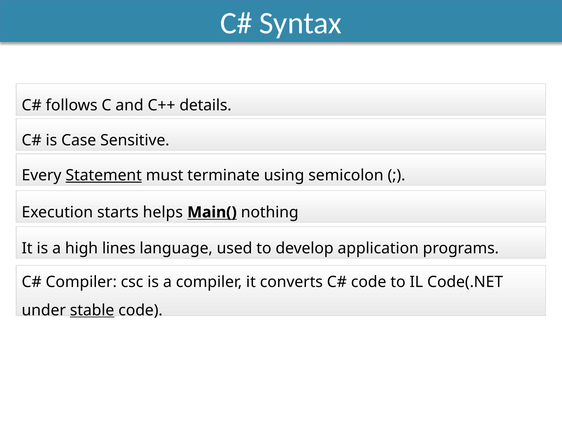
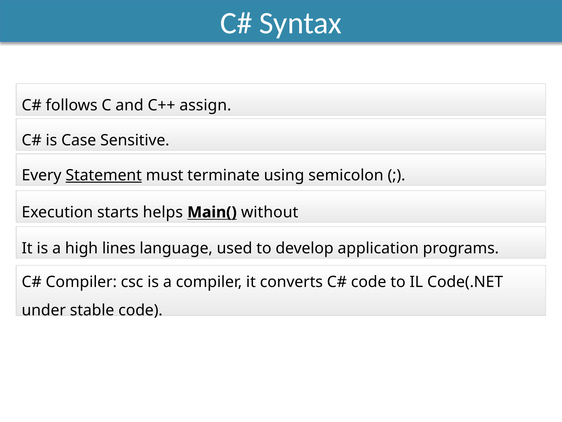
details: details -> assign (205, 105)
nothing: nothing -> without (270, 212)
stable underline: present -> none (92, 310)
